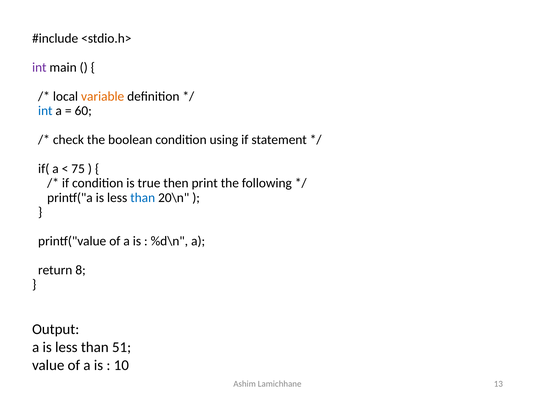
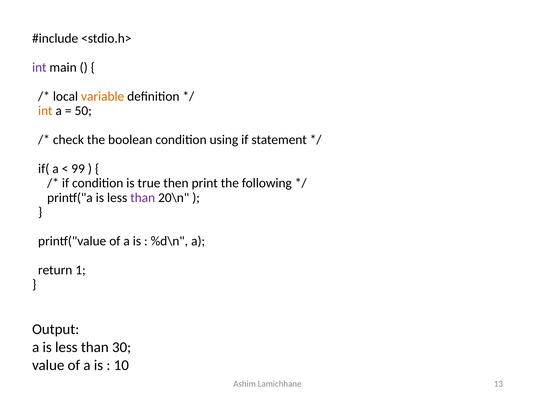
int colour: blue -> orange (45, 111)
60: 60 -> 50 (83, 111)
75: 75 -> 99 (78, 168)
than colour: blue -> purple (143, 197)
8: 8 -> 1 (81, 270)
51: 51 -> 30 (122, 347)
